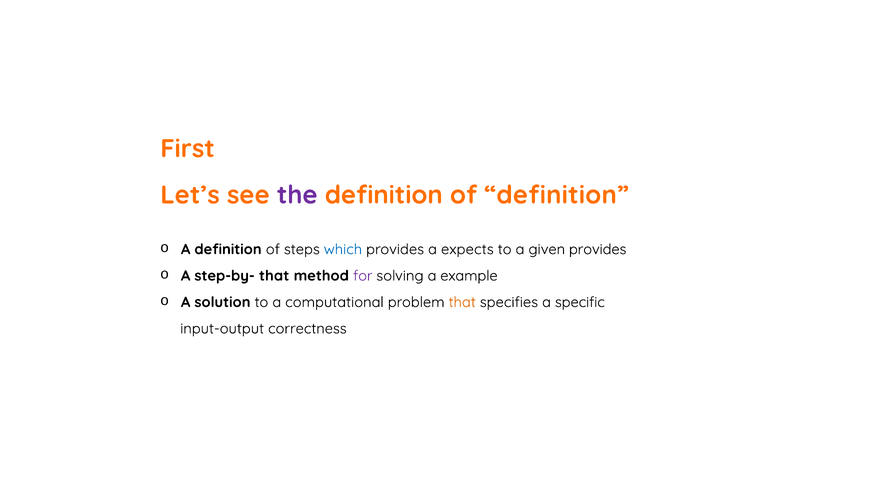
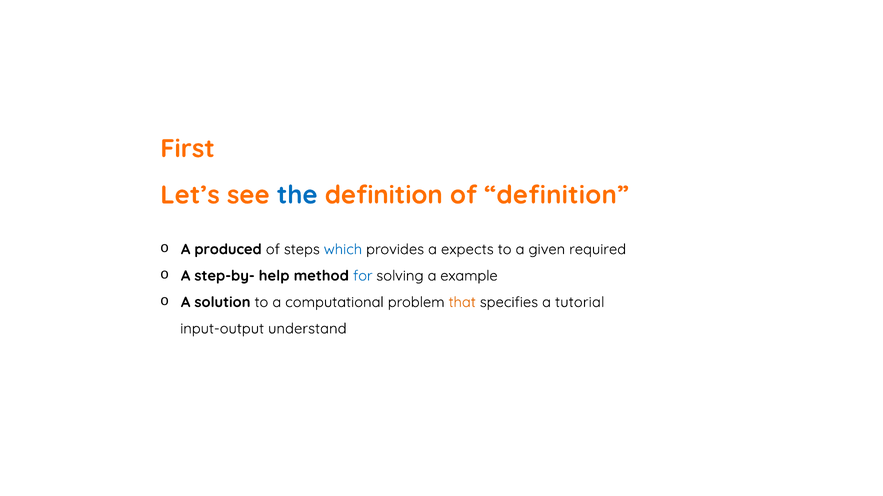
the colour: purple -> blue (297, 195)
A definition: definition -> produced (228, 250)
given provides: provides -> required (598, 250)
step-by- that: that -> help (274, 276)
for colour: purple -> blue (363, 276)
specific: specific -> tutorial (580, 303)
correctness: correctness -> understand (307, 329)
